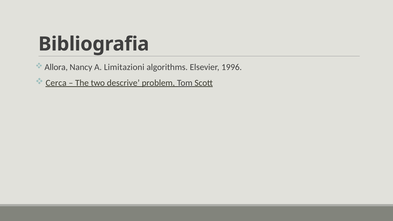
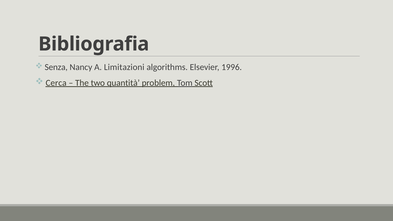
Allora: Allora -> Senza (56, 67)
descrive: descrive -> quantità (123, 83)
